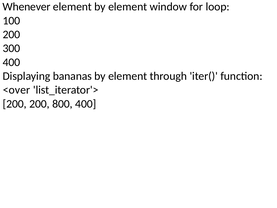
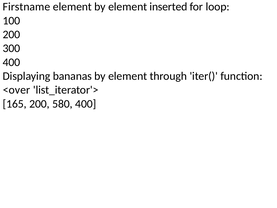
Whenever: Whenever -> Firstname (26, 7)
window: window -> inserted (168, 7)
200: 200 -> 165 (15, 104)
800: 800 -> 580 (62, 104)
